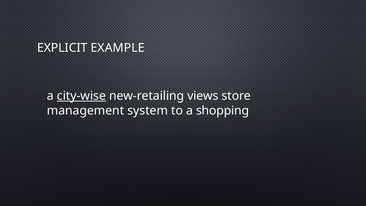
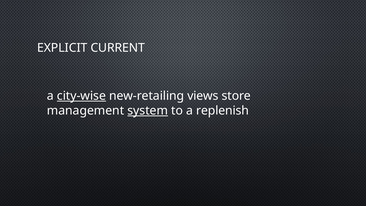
EXAMPLE: EXAMPLE -> CURRENT (118, 48)
system underline: none -> present (148, 111)
shopping: shopping -> replenish (223, 111)
